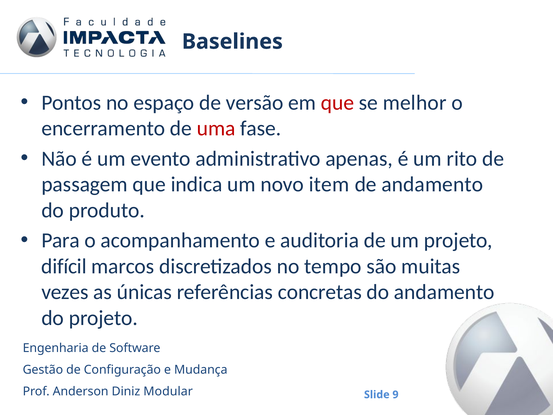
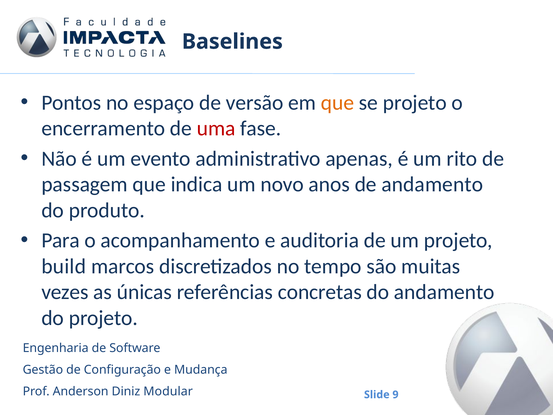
que colour: red -> orange (337, 103)
se melhor: melhor -> projeto (415, 103)
item: item -> anos (329, 184)
difícil: difícil -> build (64, 266)
